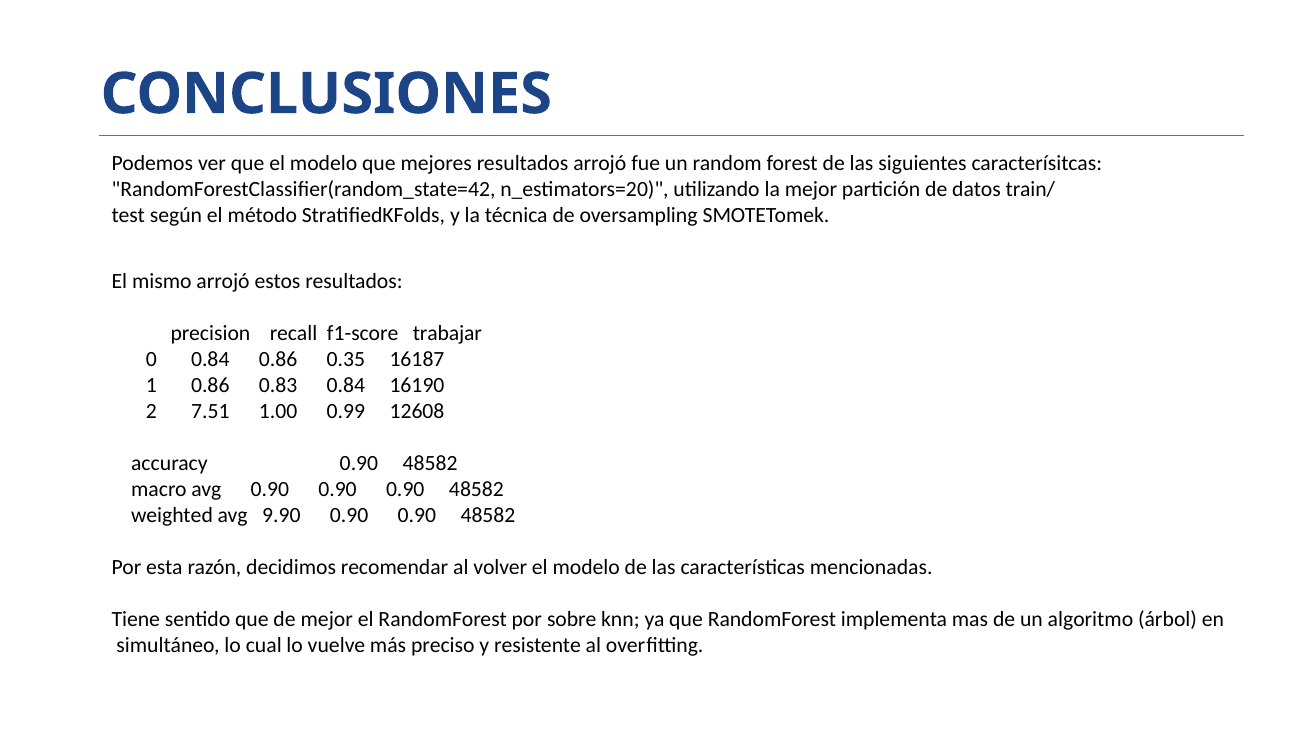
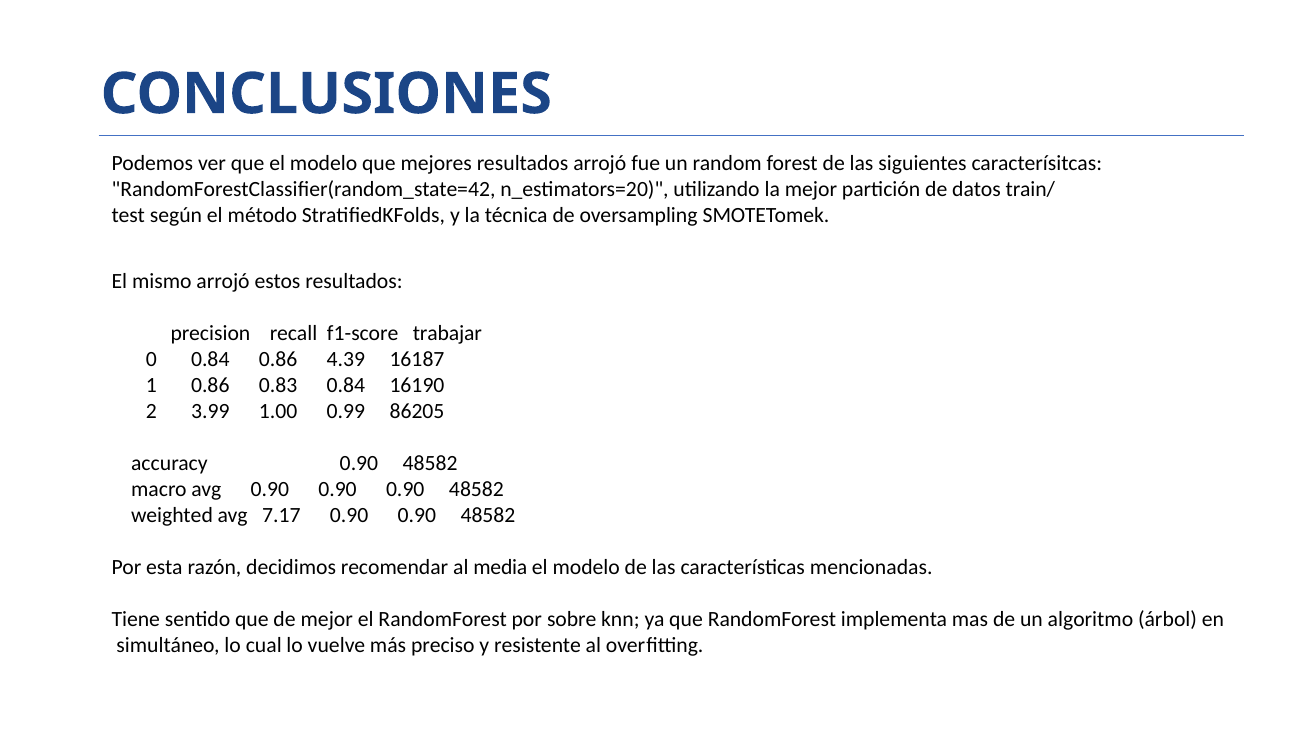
0.35: 0.35 -> 4.39 (346, 359)
7.51: 7.51 -> 3.99 (210, 411)
12608: 12608 -> 86205 (417, 411)
9.90: 9.90 -> 7.17 (281, 515)
volver: volver -> media (500, 567)
